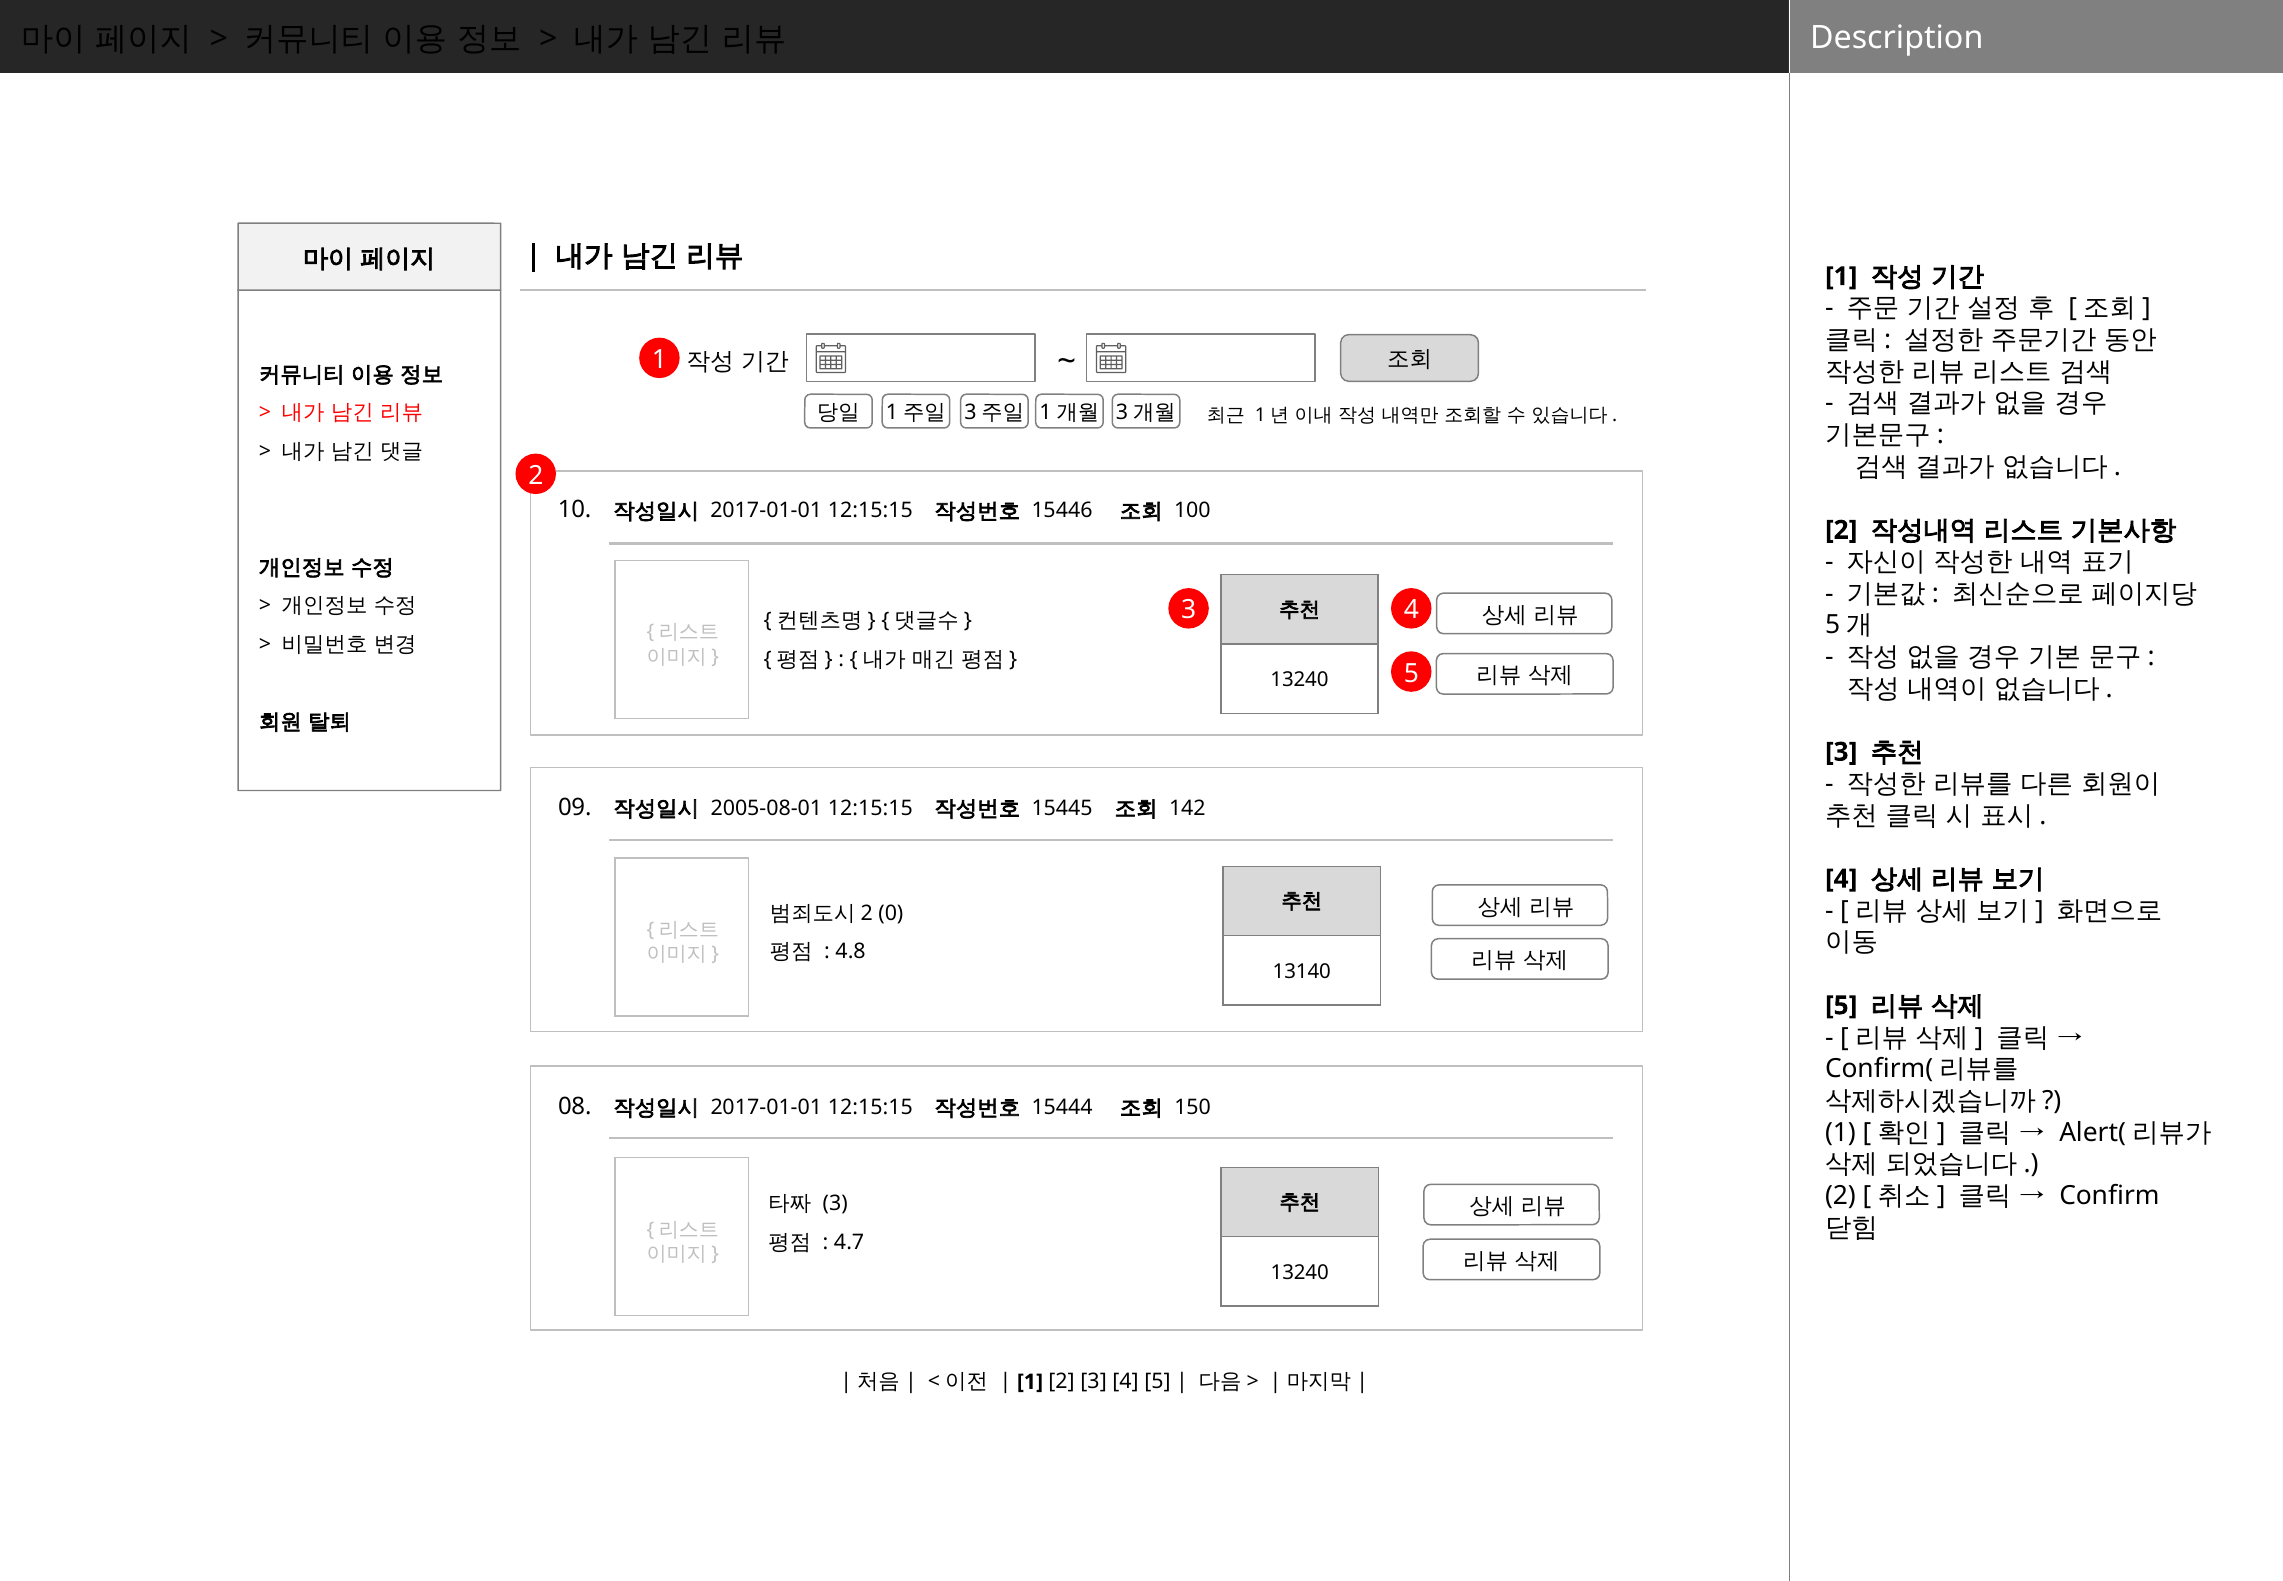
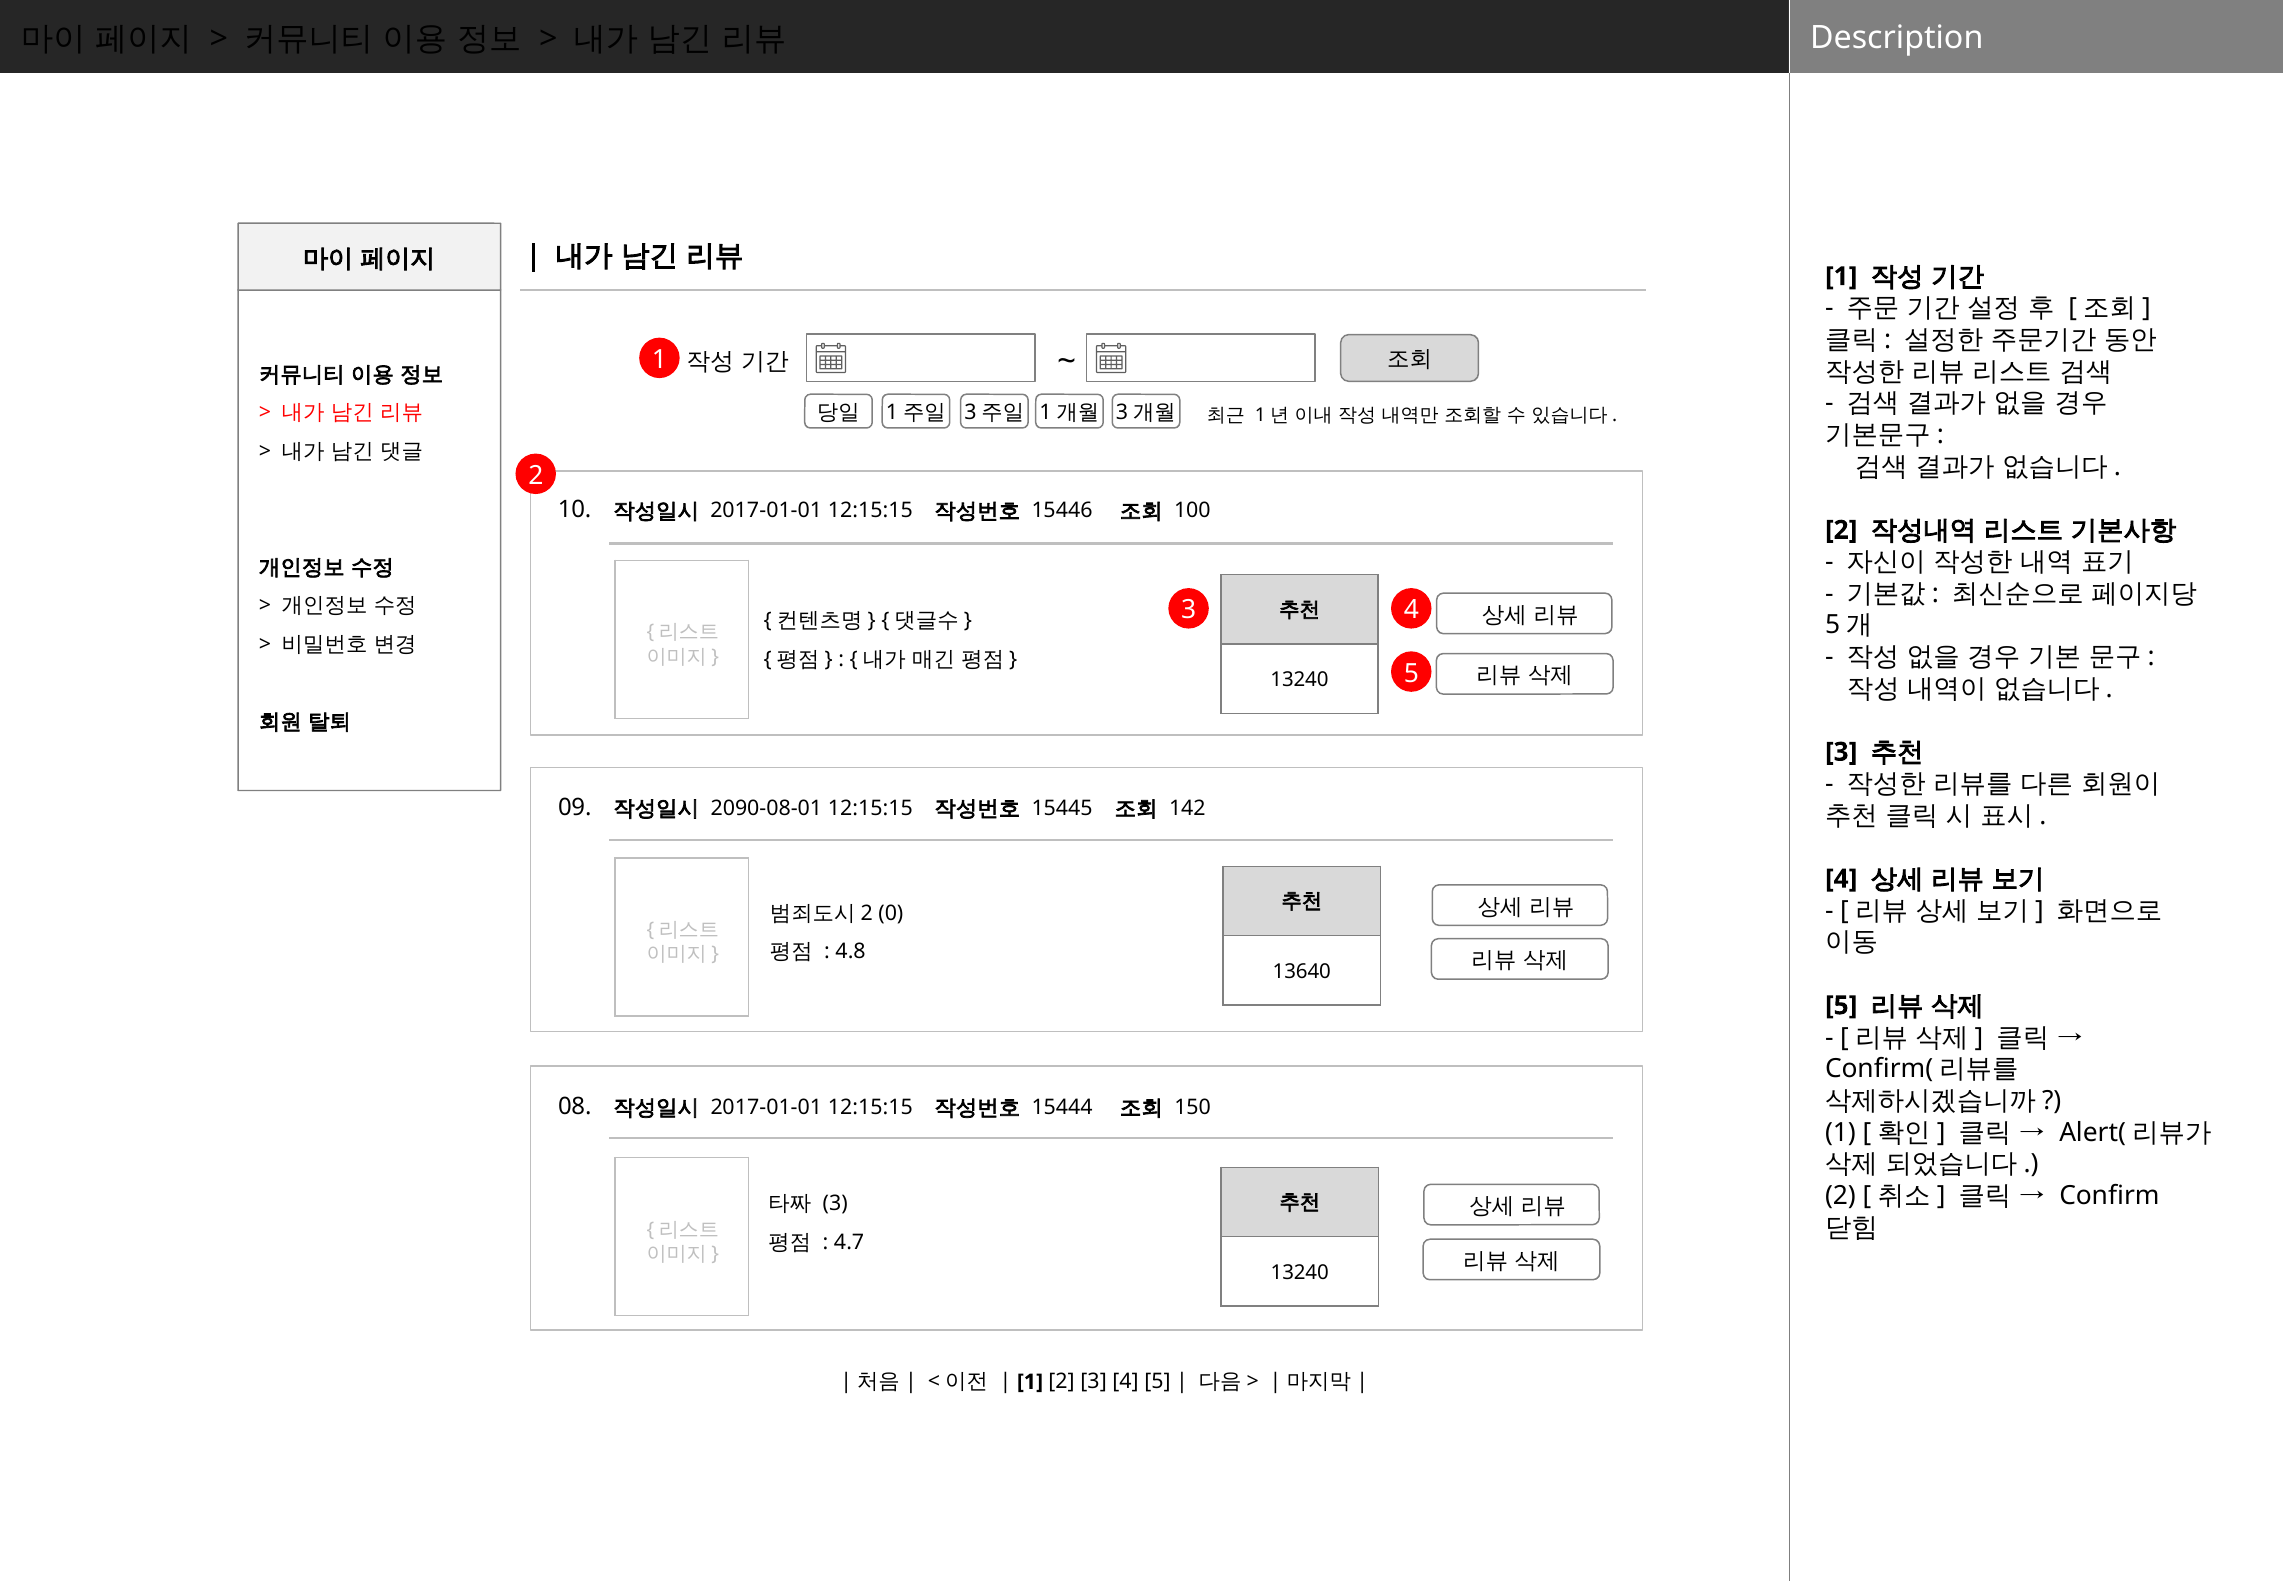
2005-08-01: 2005-08-01 -> 2090-08-01 (766, 808)
13140: 13140 -> 13640 (1302, 971)
